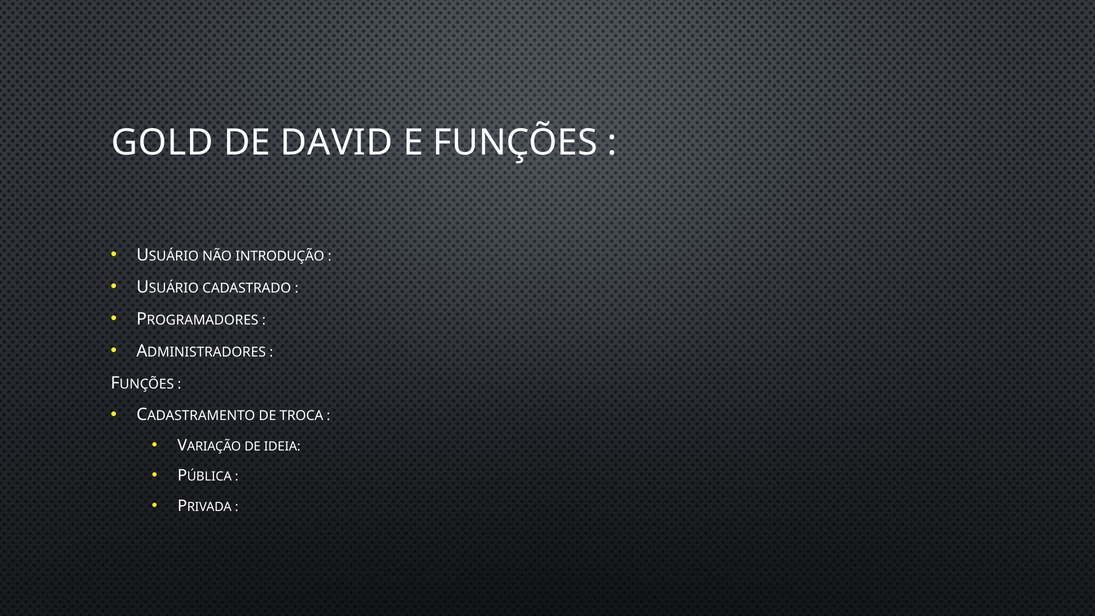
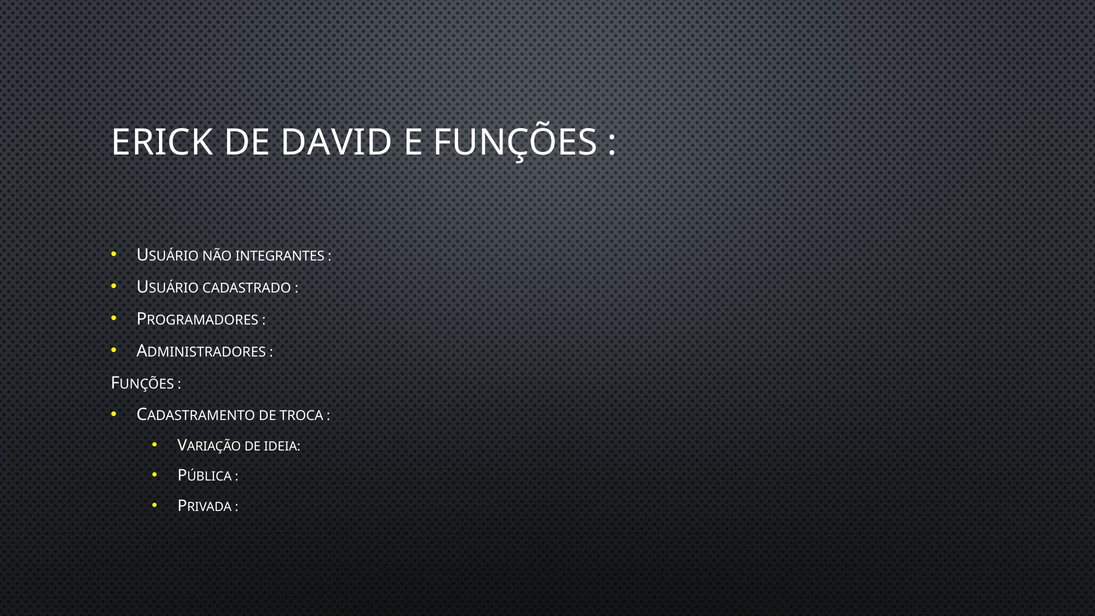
GOLD: GOLD -> ERICK (162, 143)
INTRODUÇÃO: INTRODUÇÃO -> INTEGRANTES (280, 256)
